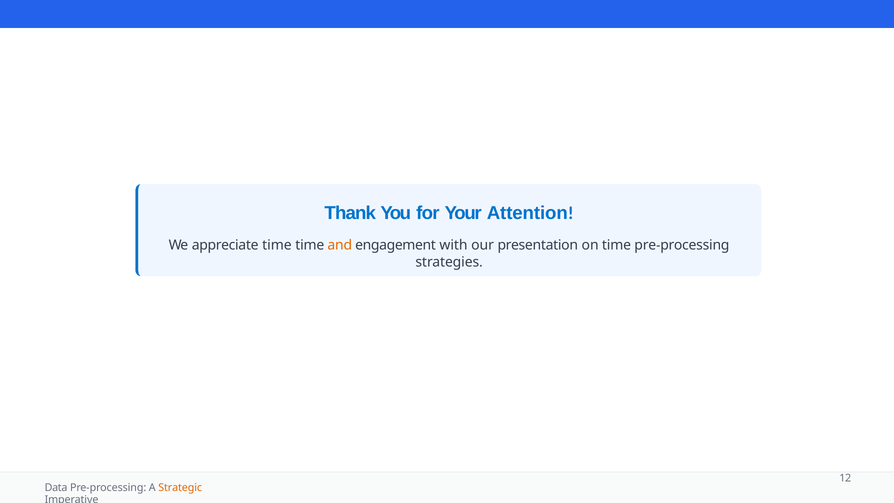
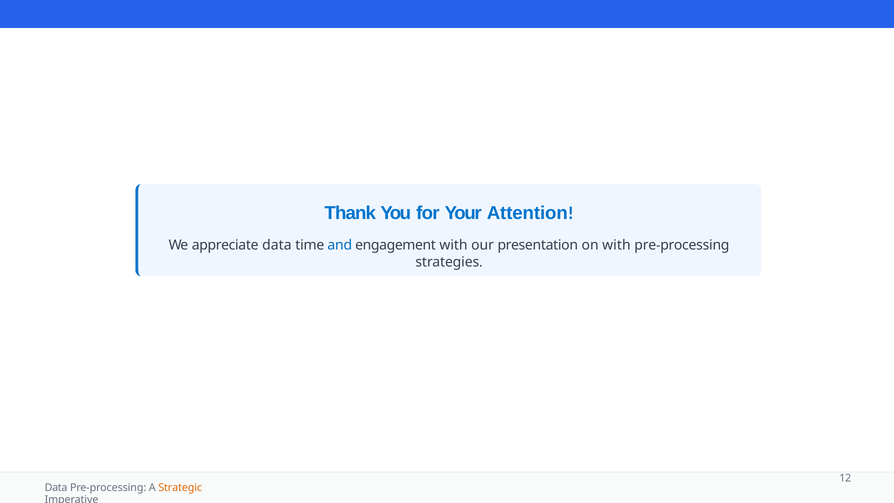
appreciate time: time -> data (277, 245)
and colour: orange -> blue (340, 245)
on time: time -> with (616, 245)
